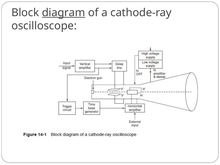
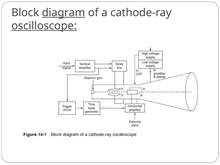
oscilloscope underline: none -> present (44, 26)
